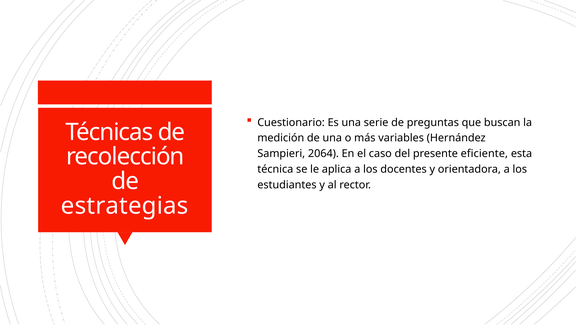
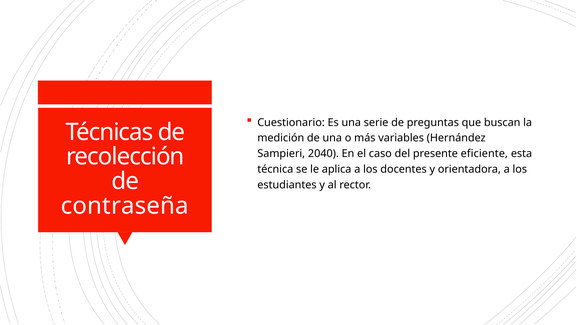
2064: 2064 -> 2040 (323, 153)
estrategias: estrategias -> contraseña (125, 206)
